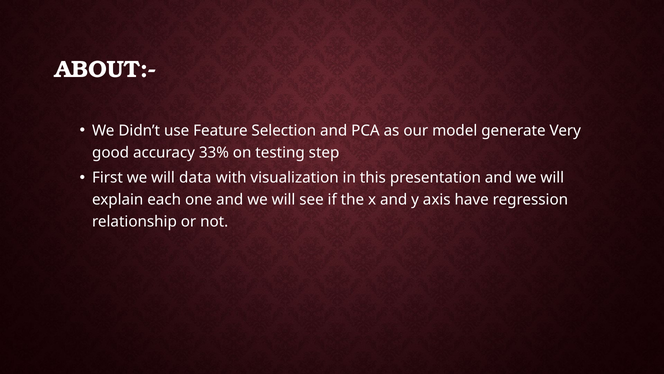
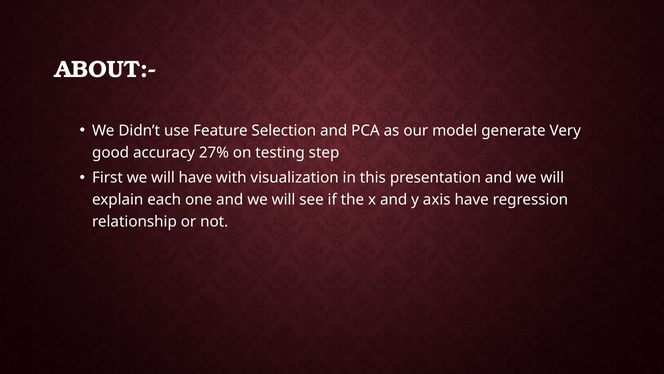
33%: 33% -> 27% (214, 152)
will data: data -> have (195, 178)
